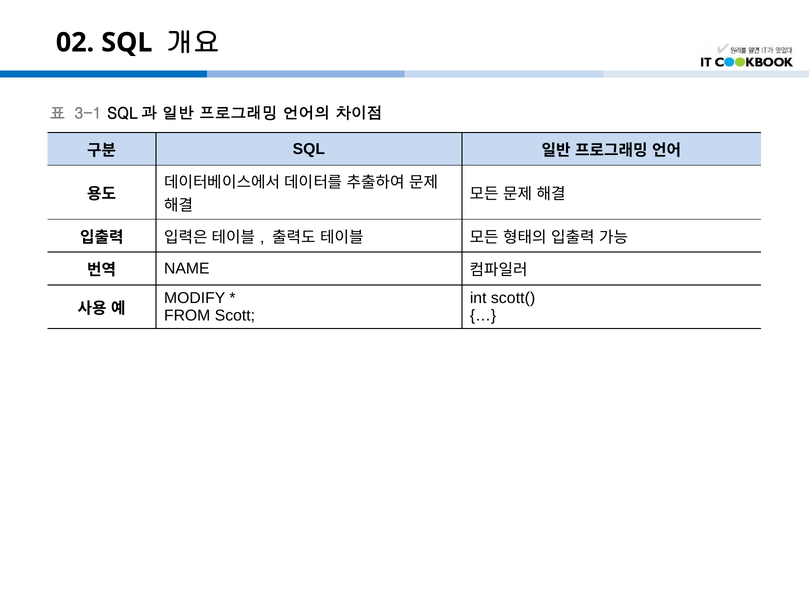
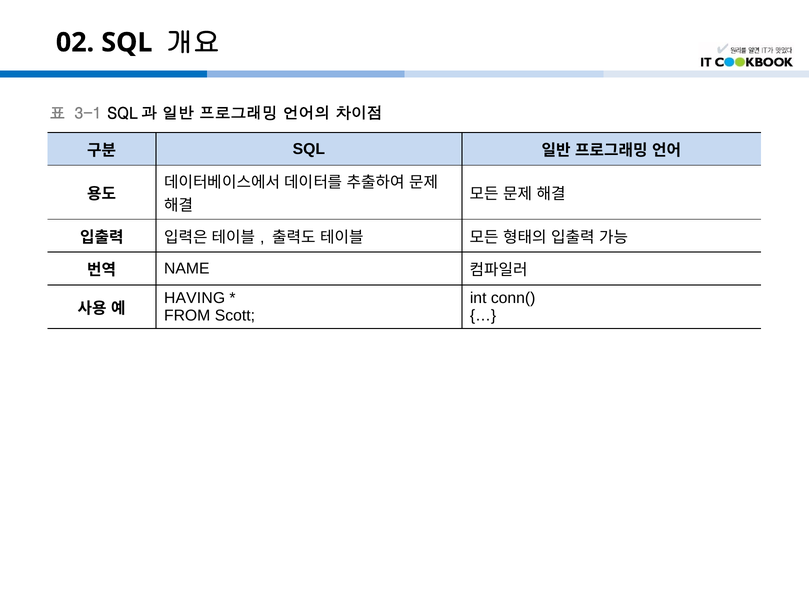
MODIFY: MODIFY -> HAVING (195, 298)
scott(: scott( -> conn( (513, 298)
